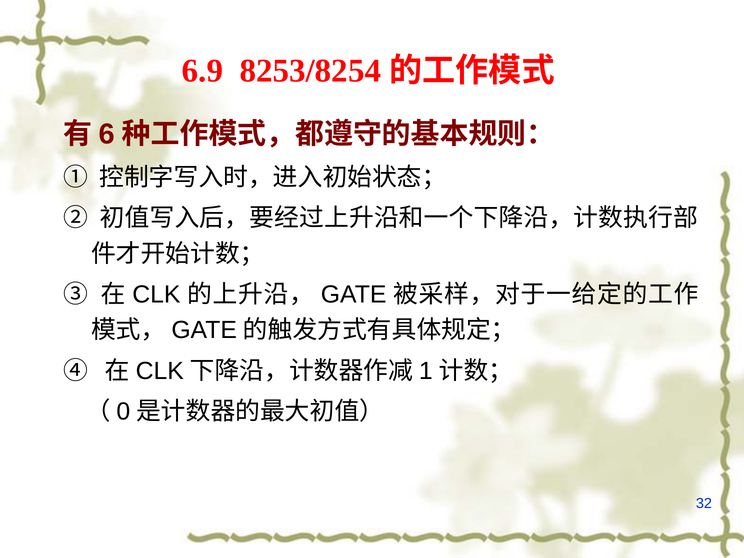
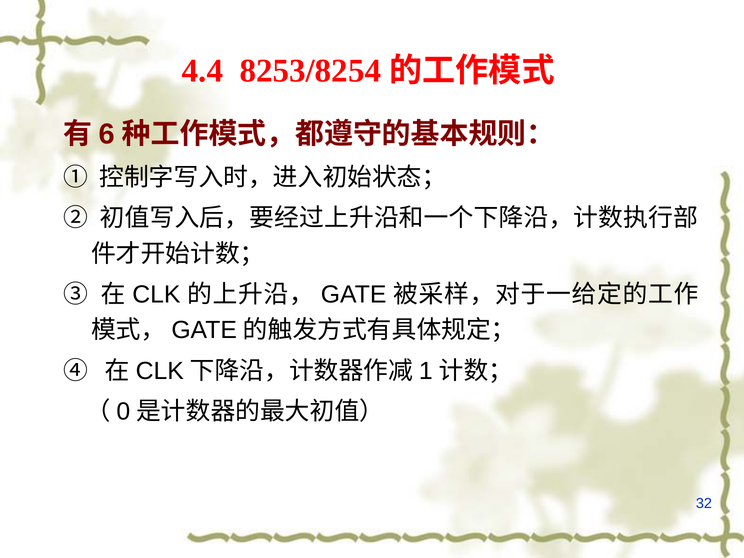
6.9: 6.9 -> 4.4 (202, 71)
